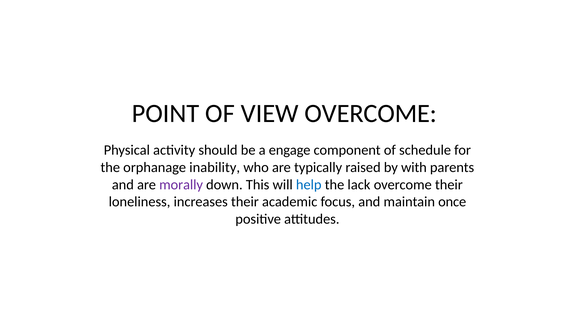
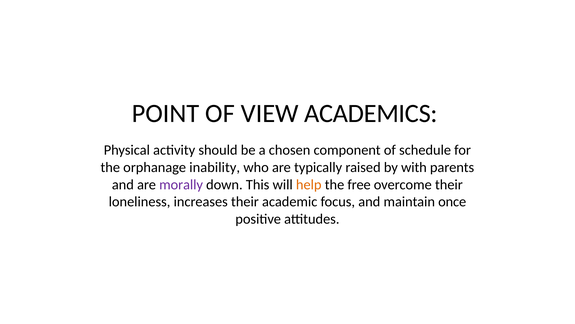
VIEW OVERCOME: OVERCOME -> ACADEMICS (371, 113)
engage: engage -> chosen (290, 150)
help colour: blue -> orange (309, 184)
lack: lack -> free (359, 184)
